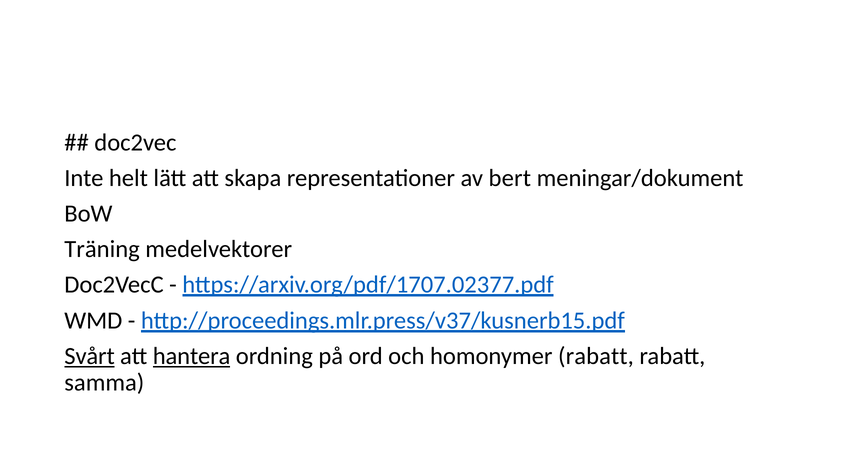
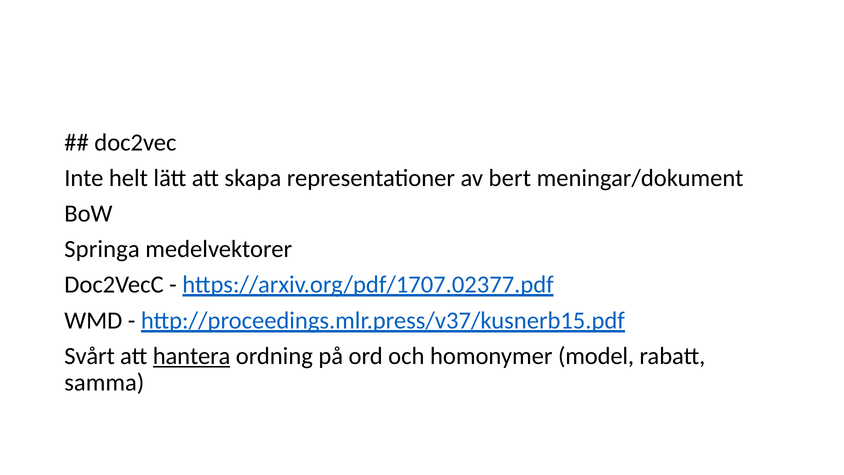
Träning: Träning -> Springa (102, 249)
Svårt underline: present -> none (90, 356)
homonymer rabatt: rabatt -> model (596, 356)
